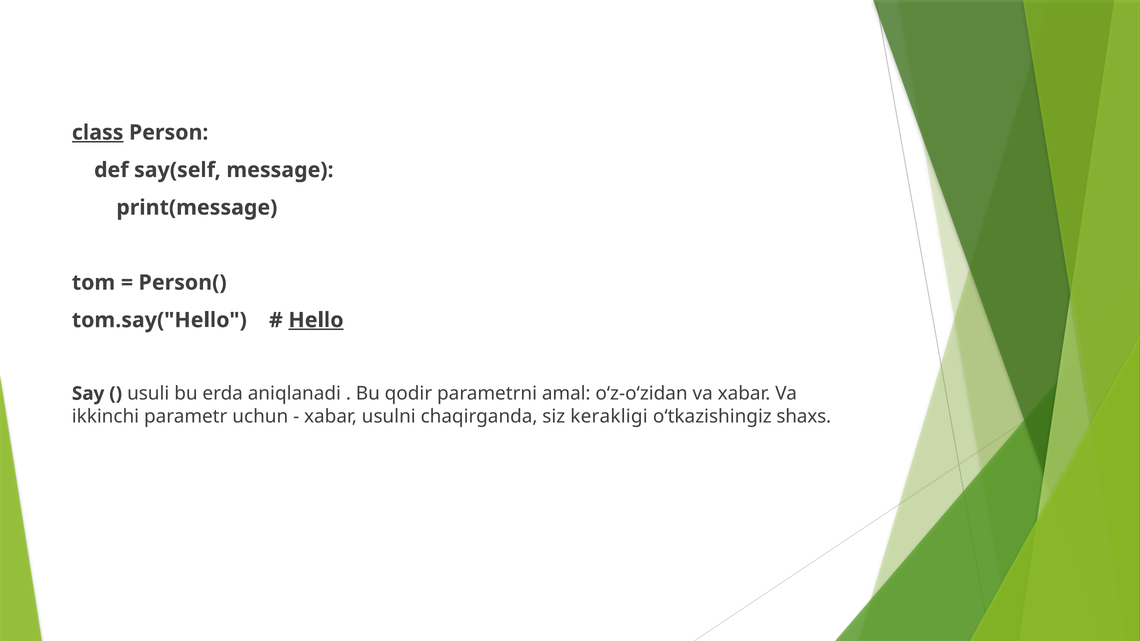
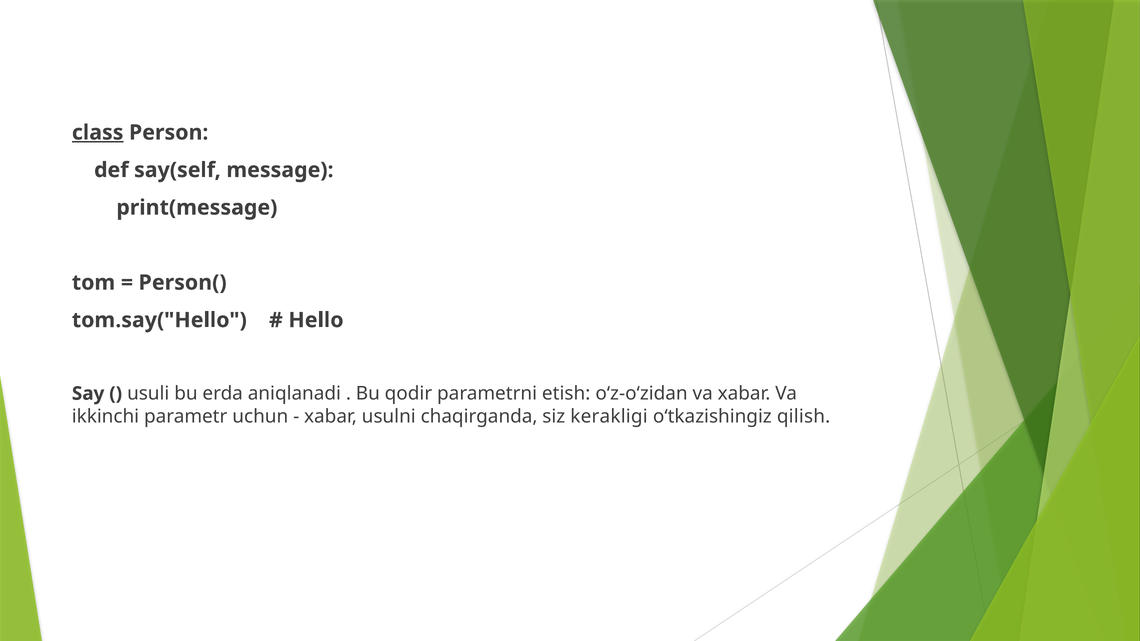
Hello underline: present -> none (316, 320)
amal: amal -> etish (566, 394)
shaxs: shaxs -> qilish (804, 416)
